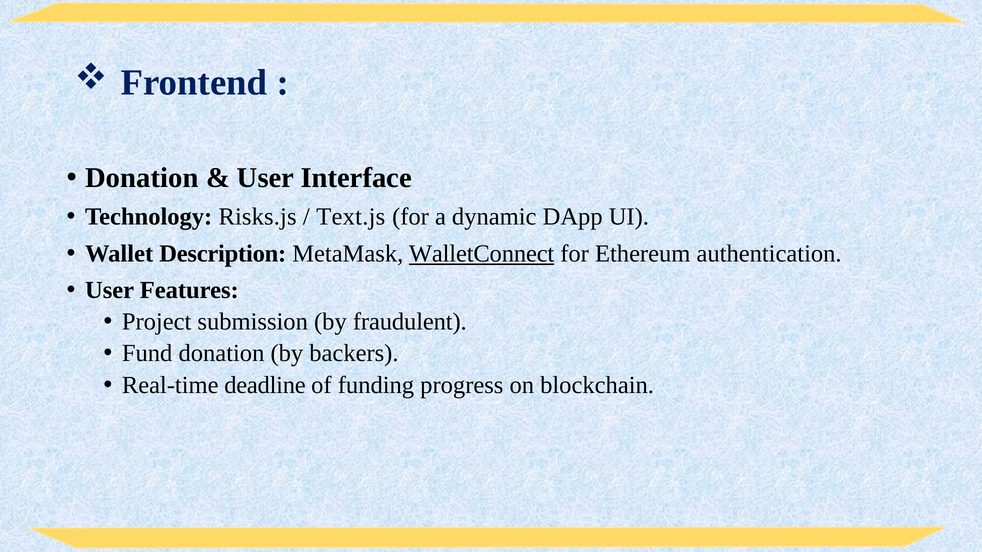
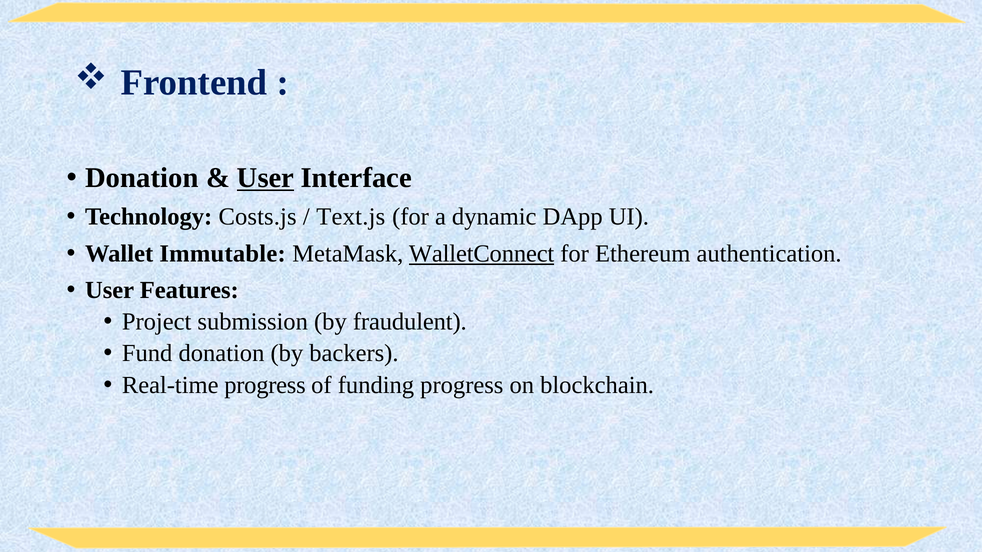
User underline: none -> present (266, 178)
Risks.js: Risks.js -> Costs.js (258, 217)
Description: Description -> Immutable (223, 254)
Real-time deadline: deadline -> progress (265, 385)
